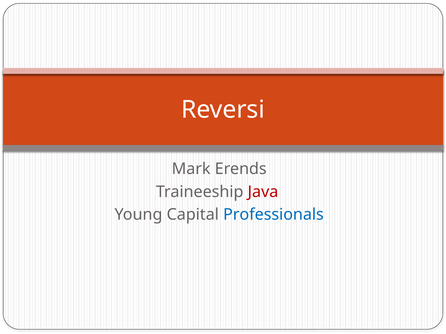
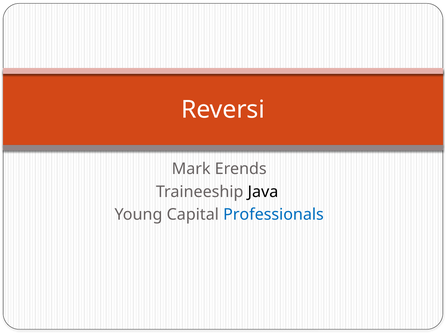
Java colour: red -> black (263, 192)
